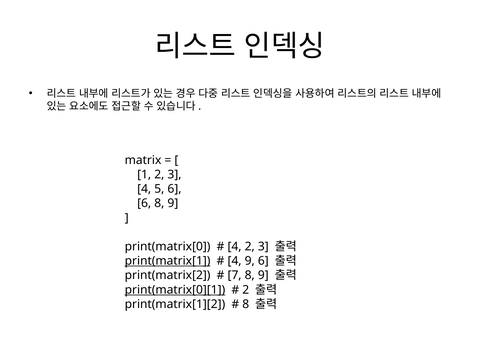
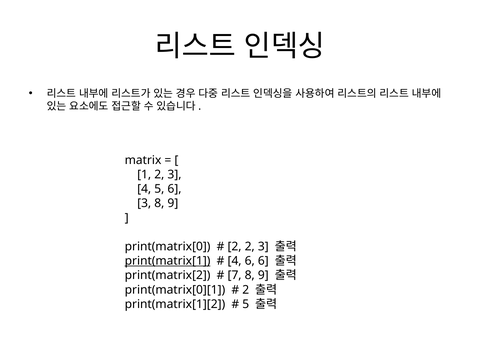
6: 6 -> 3 (144, 203)
4: 4 -> 2 (235, 247)
4 9: 9 -> 6 (250, 261)
print(matrix[0][1 underline: present -> none (175, 290)
8: 8 -> 5 (246, 304)
